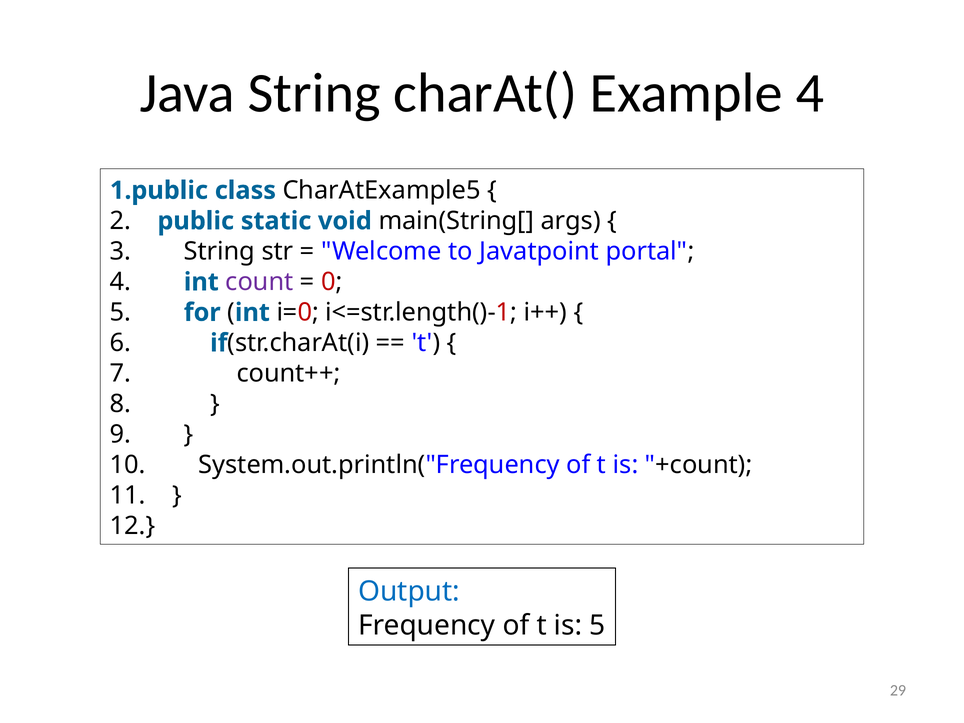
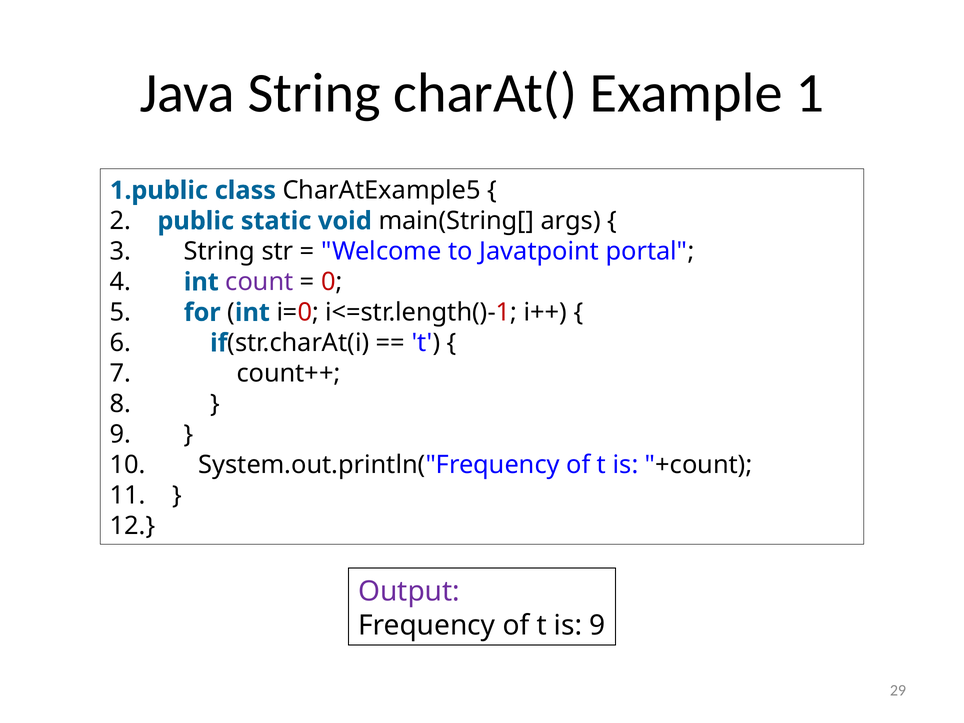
Example 4: 4 -> 1 (810, 93)
Output colour: blue -> purple (409, 592)
is 5: 5 -> 9 (598, 625)
